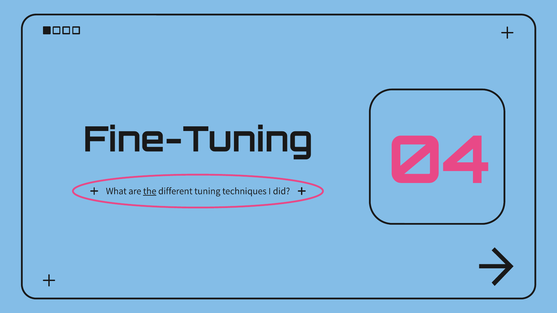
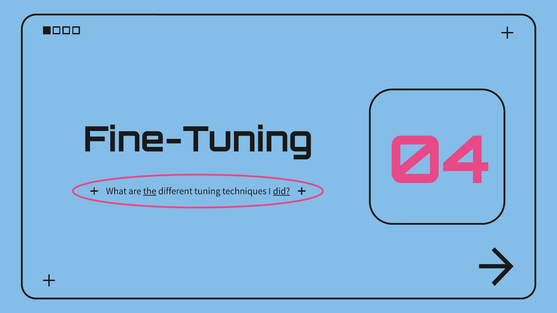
did underline: none -> present (281, 191)
